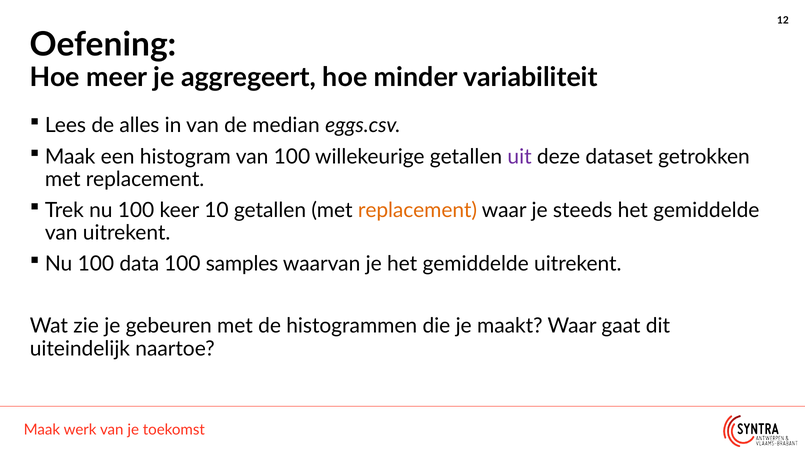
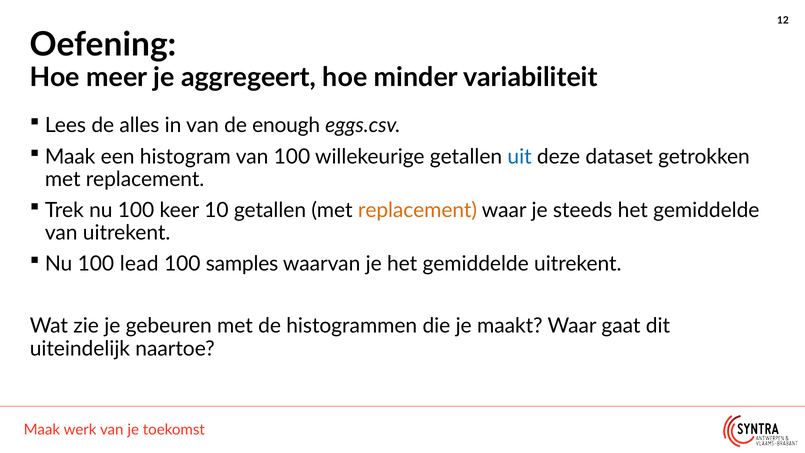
median: median -> enough (286, 126)
uit colour: purple -> blue (520, 157)
data: data -> lead (139, 264)
